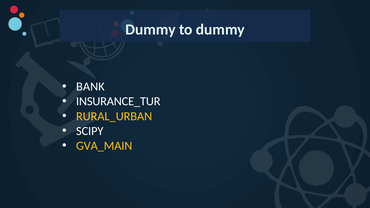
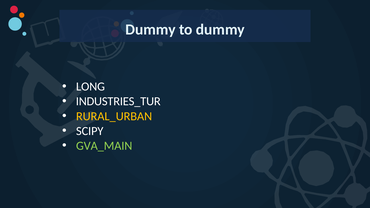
BANK: BANK -> LONG (90, 87)
INSURANCE_TUR: INSURANCE_TUR -> INDUSTRIES_TUR (118, 101)
GVA_MAIN colour: yellow -> light green (104, 146)
